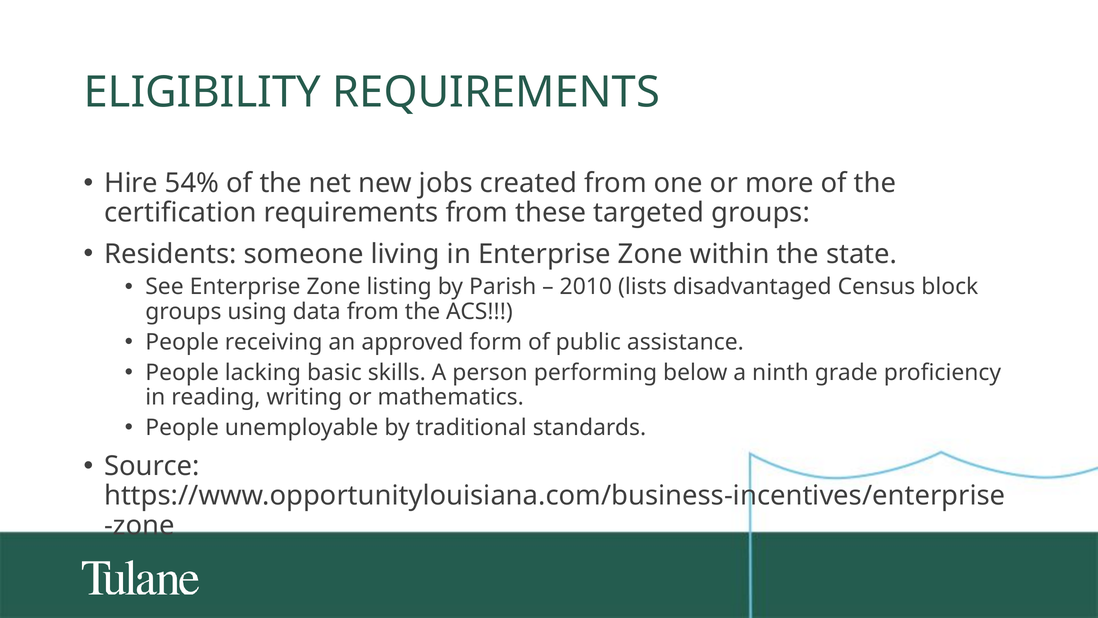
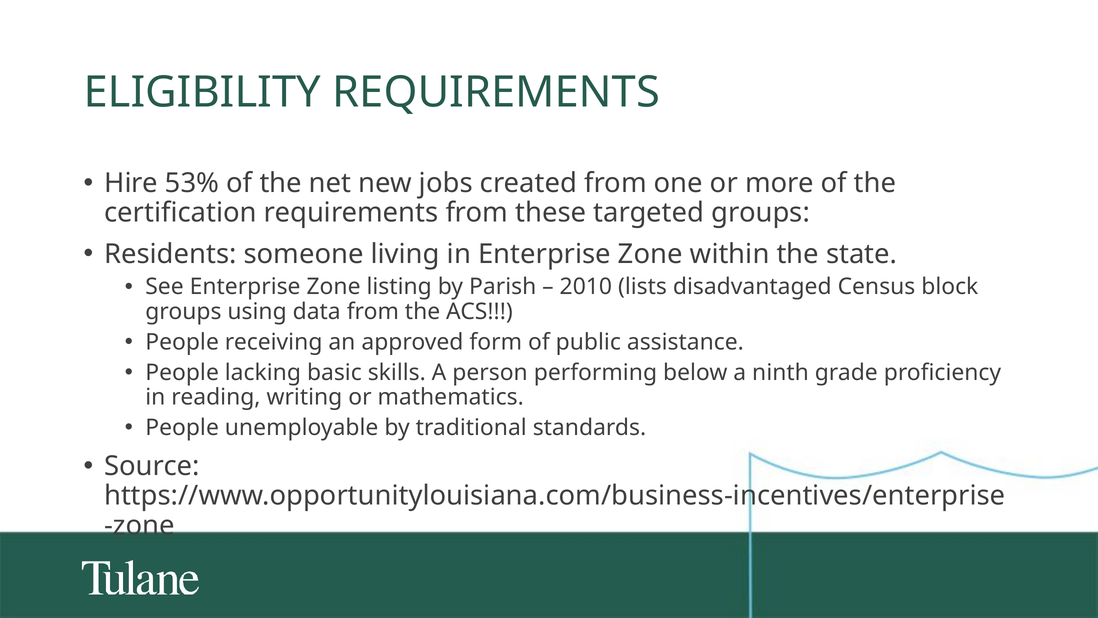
54%: 54% -> 53% (192, 183)
